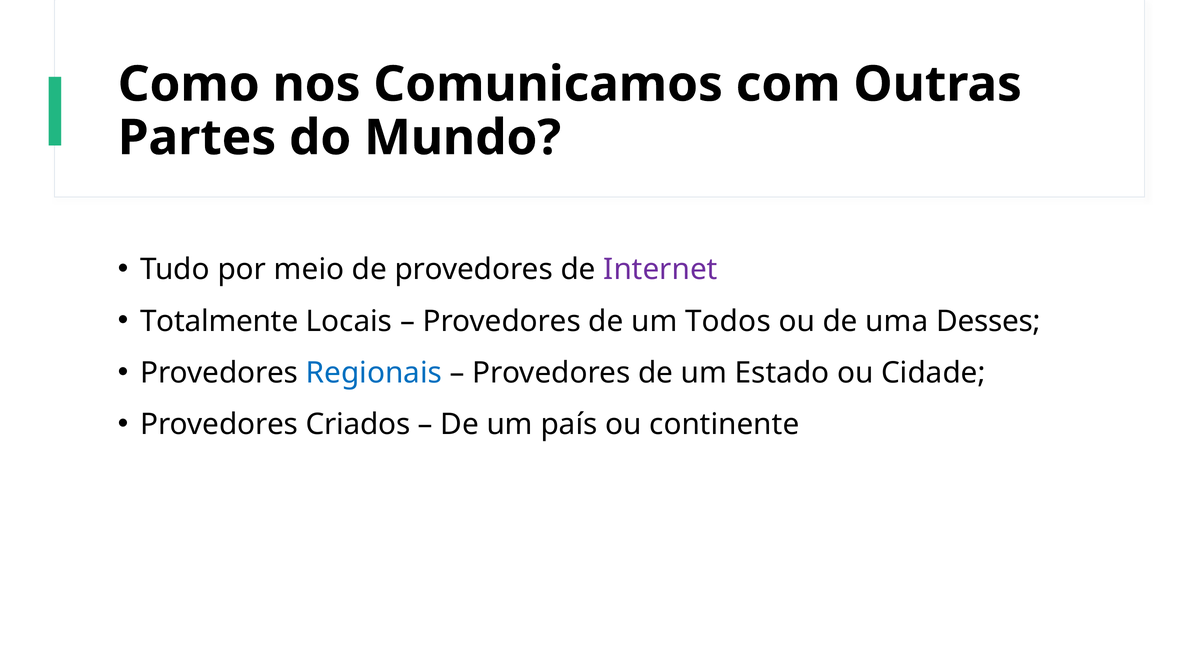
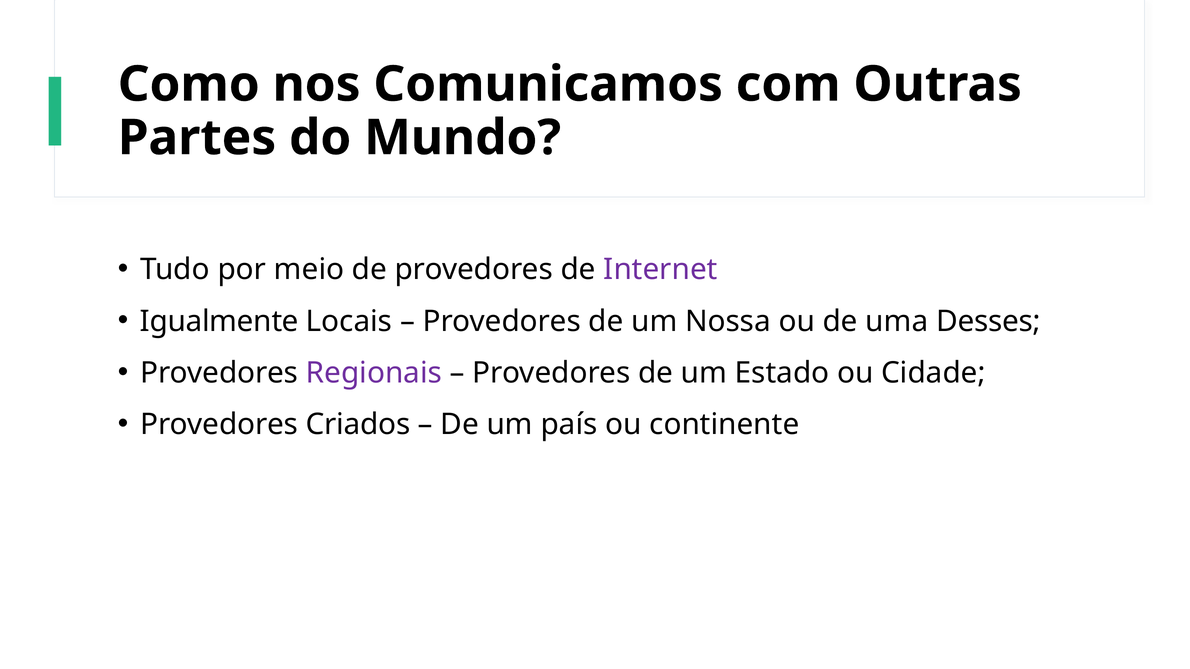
Totalmente: Totalmente -> Igualmente (219, 321)
Todos: Todos -> Nossa (728, 321)
Regionais colour: blue -> purple (374, 373)
